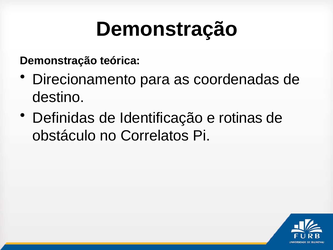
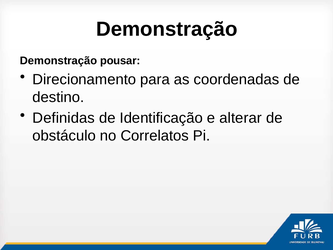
teórica: teórica -> pousar (120, 61)
rotinas: rotinas -> alterar (241, 118)
